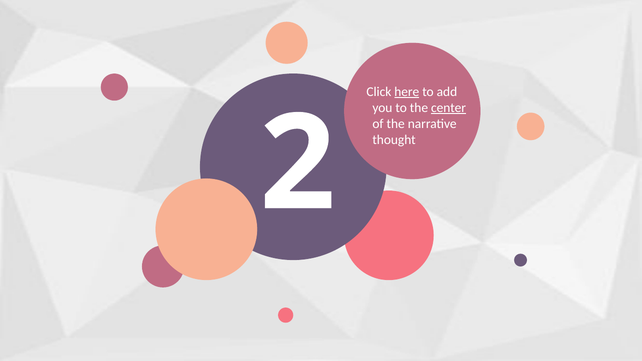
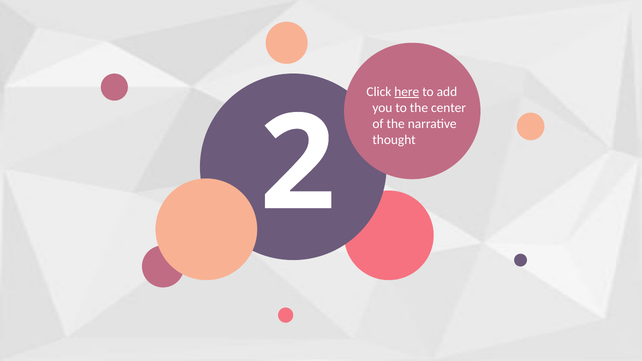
center underline: present -> none (449, 108)
